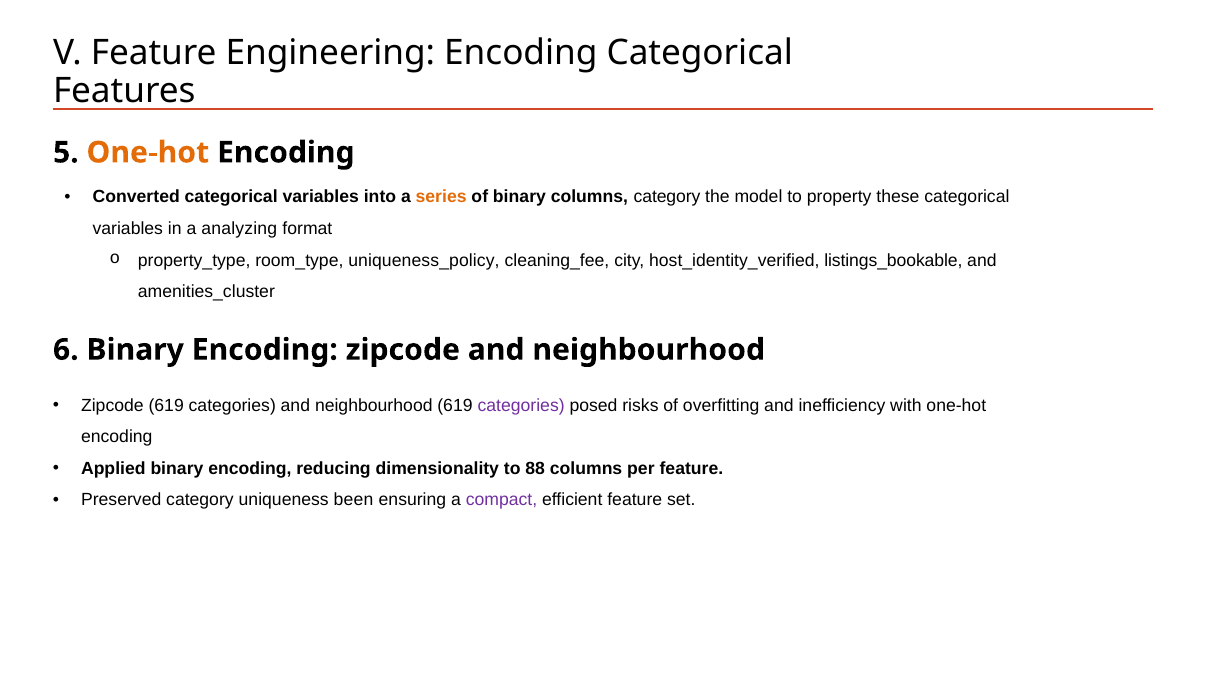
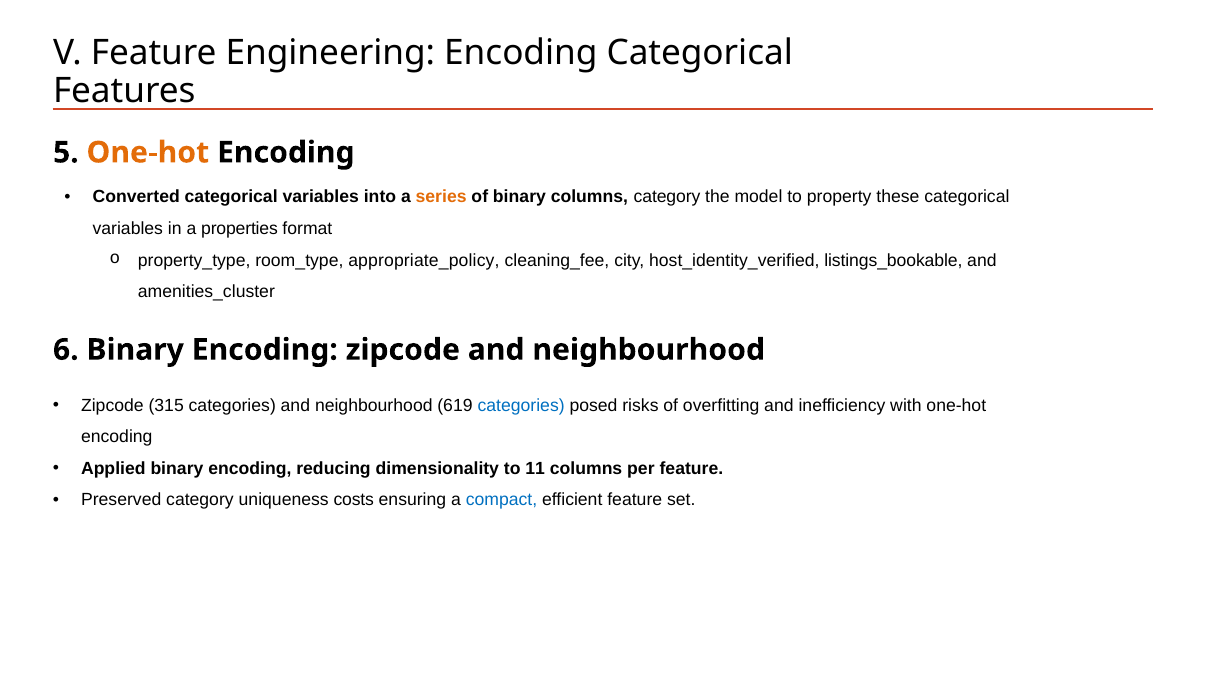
analyzing: analyzing -> properties (240, 229)
uniqueness_policy: uniqueness_policy -> appropriate_policy (424, 261)
Zipcode 619: 619 -> 315 (166, 405)
categories colour: purple -> blue (521, 405)
88: 88 -> 11 (535, 469)
been: been -> costs (354, 500)
compact colour: purple -> blue (502, 500)
